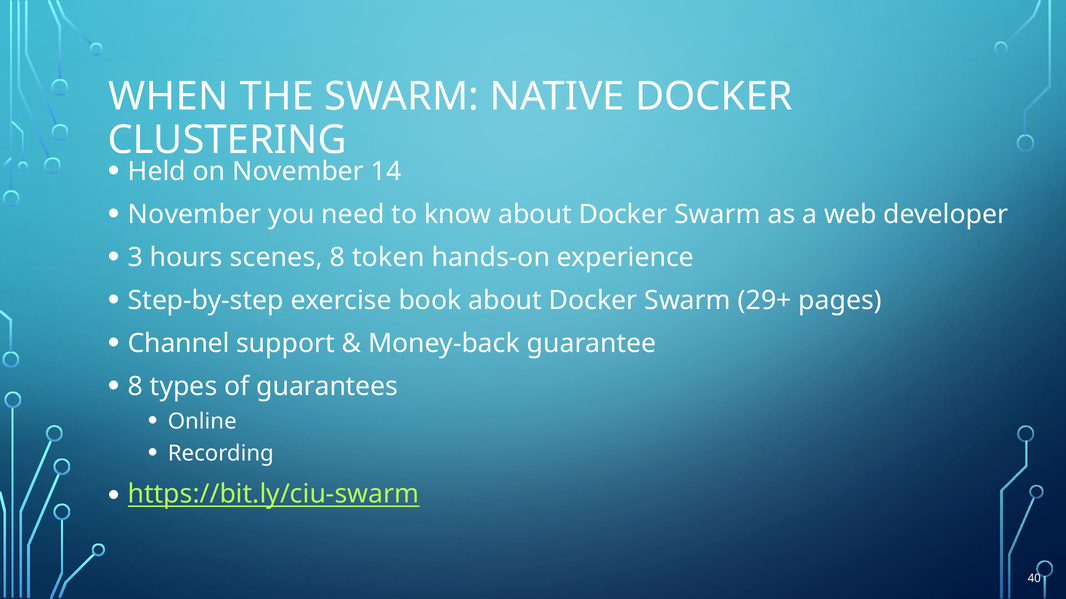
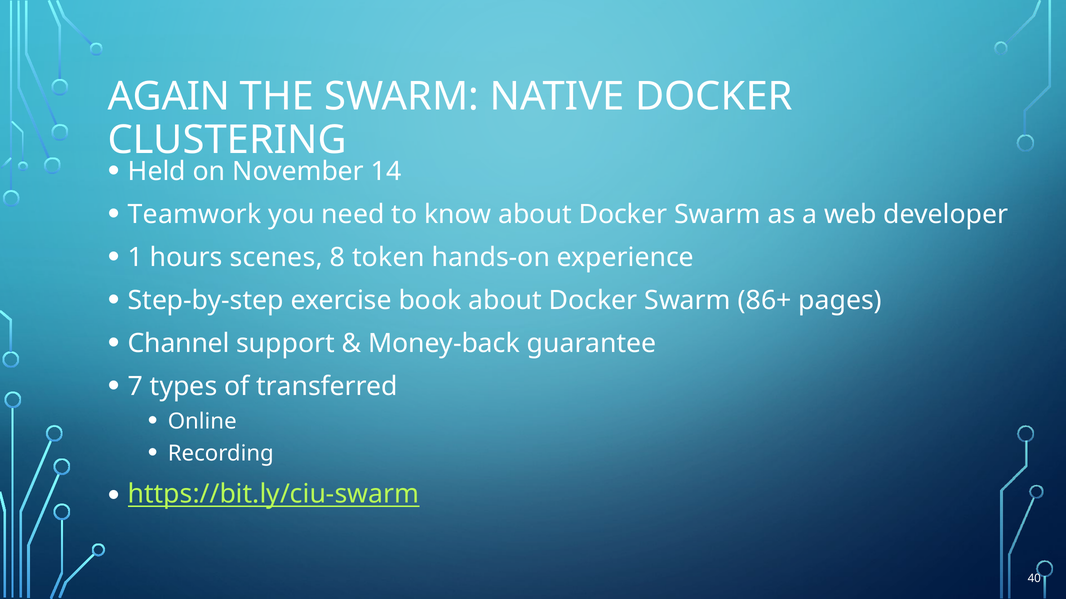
WHEN: WHEN -> AGAIN (169, 97)
November: November -> Teamwork (195, 215)
3: 3 -> 1 (135, 258)
29+: 29+ -> 86+ (765, 301)
8: 8 -> 7 (135, 387)
guarantees: guarantees -> transferred (327, 387)
